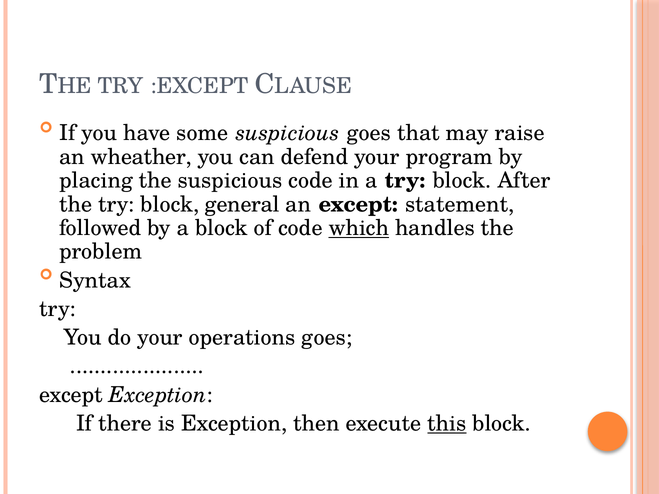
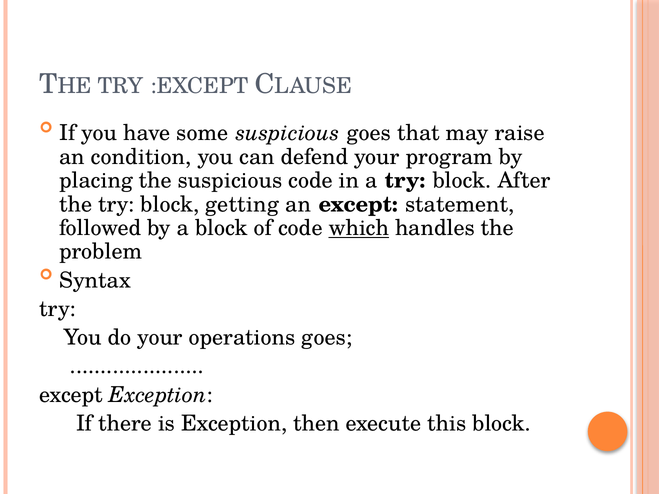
wheather: wheather -> condition (141, 157)
general: general -> getting (242, 204)
this underline: present -> none (447, 424)
